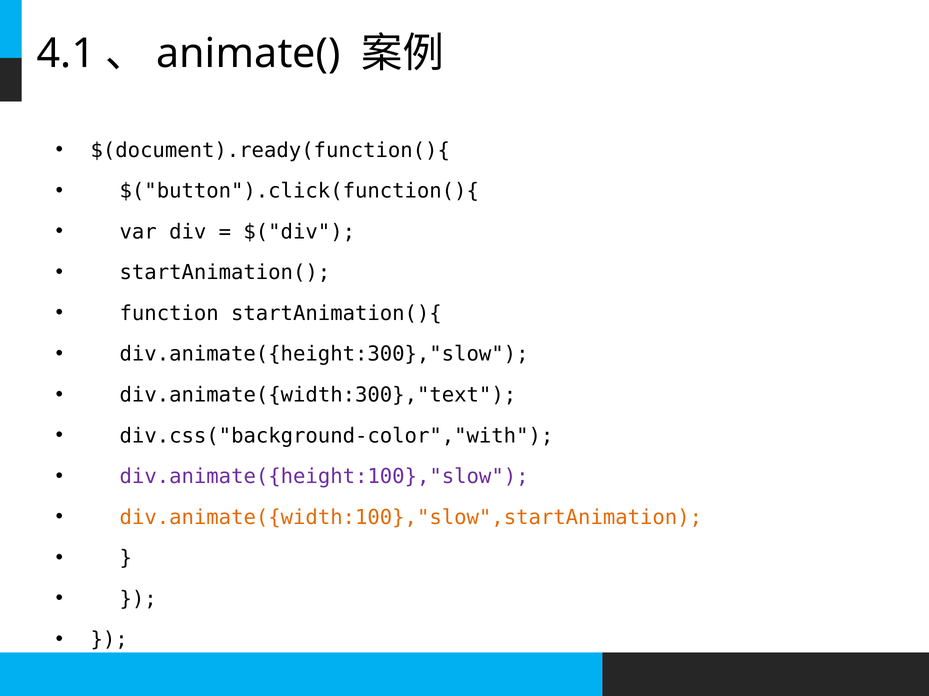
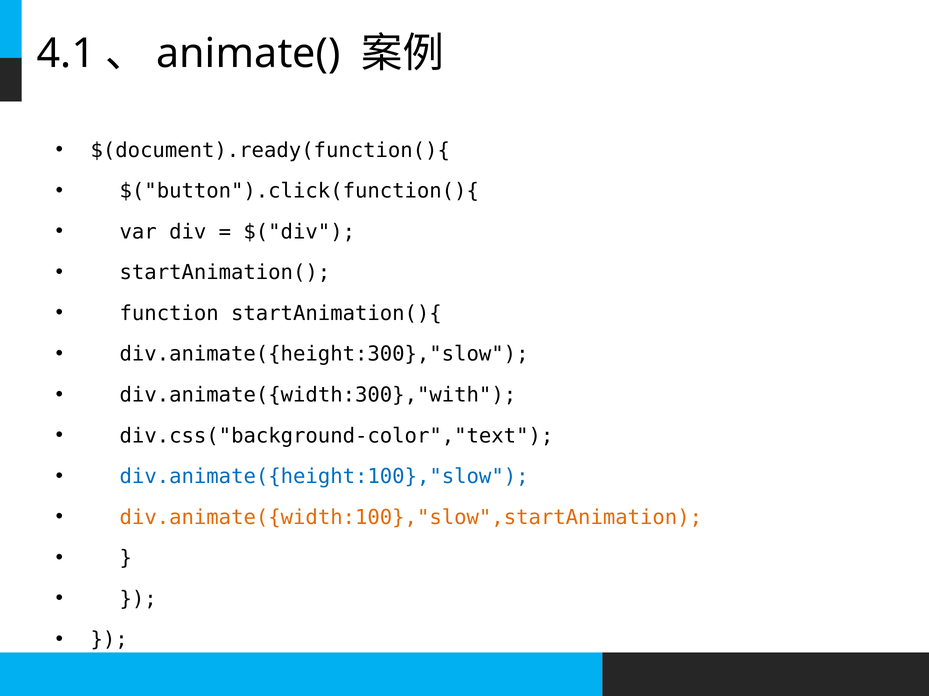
div.animate({width:300},"text: div.animate({width:300},"text -> div.animate({width:300},"with (318, 395)
div.css("background-color","with: div.css("background-color","with -> div.css("background-color","text (336, 436)
div.animate({height:100},"slow colour: purple -> blue (324, 477)
